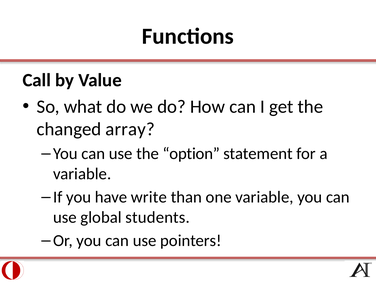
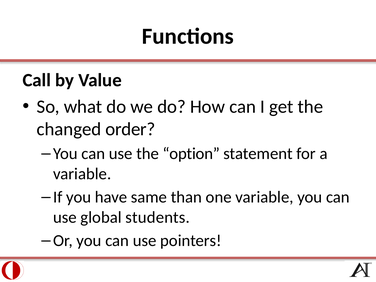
array: array -> order (130, 129)
write: write -> same (149, 197)
